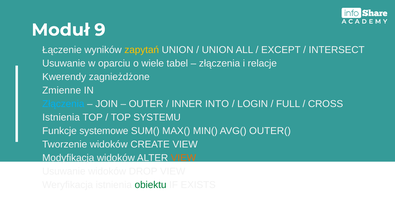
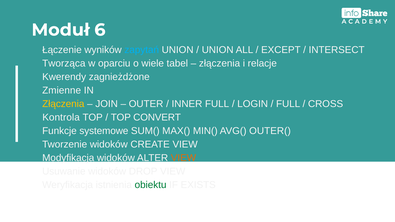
9: 9 -> 6 (100, 30)
zapytań colour: yellow -> light blue (142, 50)
Usuwanie: Usuwanie -> Tworząca (64, 64)
Złączenia colour: light blue -> yellow (63, 104)
INNER INTO: INTO -> FULL (217, 104)
Istnienia: Istnienia -> Kontrola (61, 117)
SYSTEMU: SYSTEMU -> CONVERT (157, 117)
